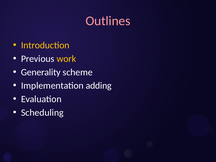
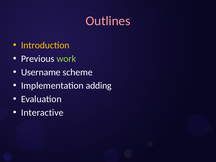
work colour: yellow -> light green (66, 59)
Generality: Generality -> Username (41, 72)
Scheduling: Scheduling -> Interactive (42, 113)
